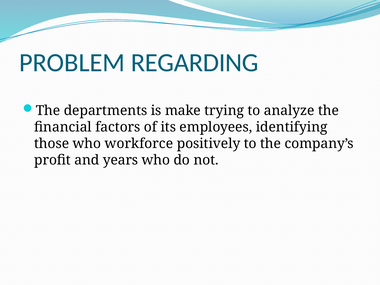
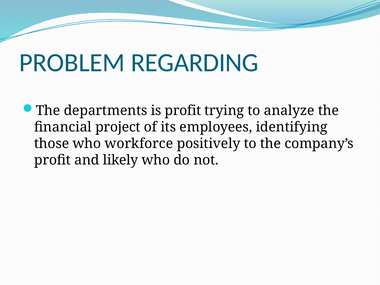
is make: make -> profit (183, 111)
factors: factors -> project (118, 127)
years: years -> likely (121, 160)
